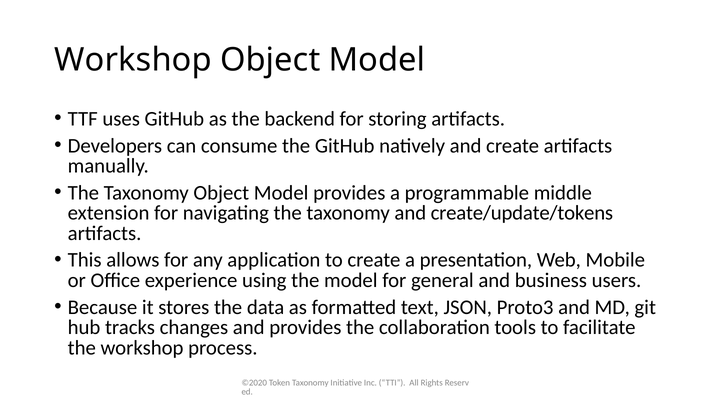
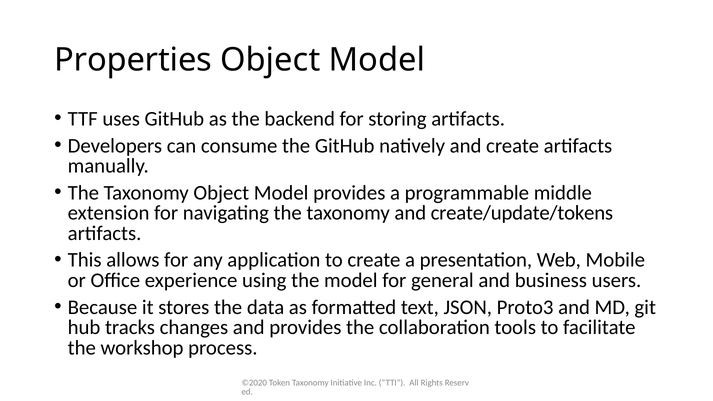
Workshop: Workshop -> Properties (133, 60)
